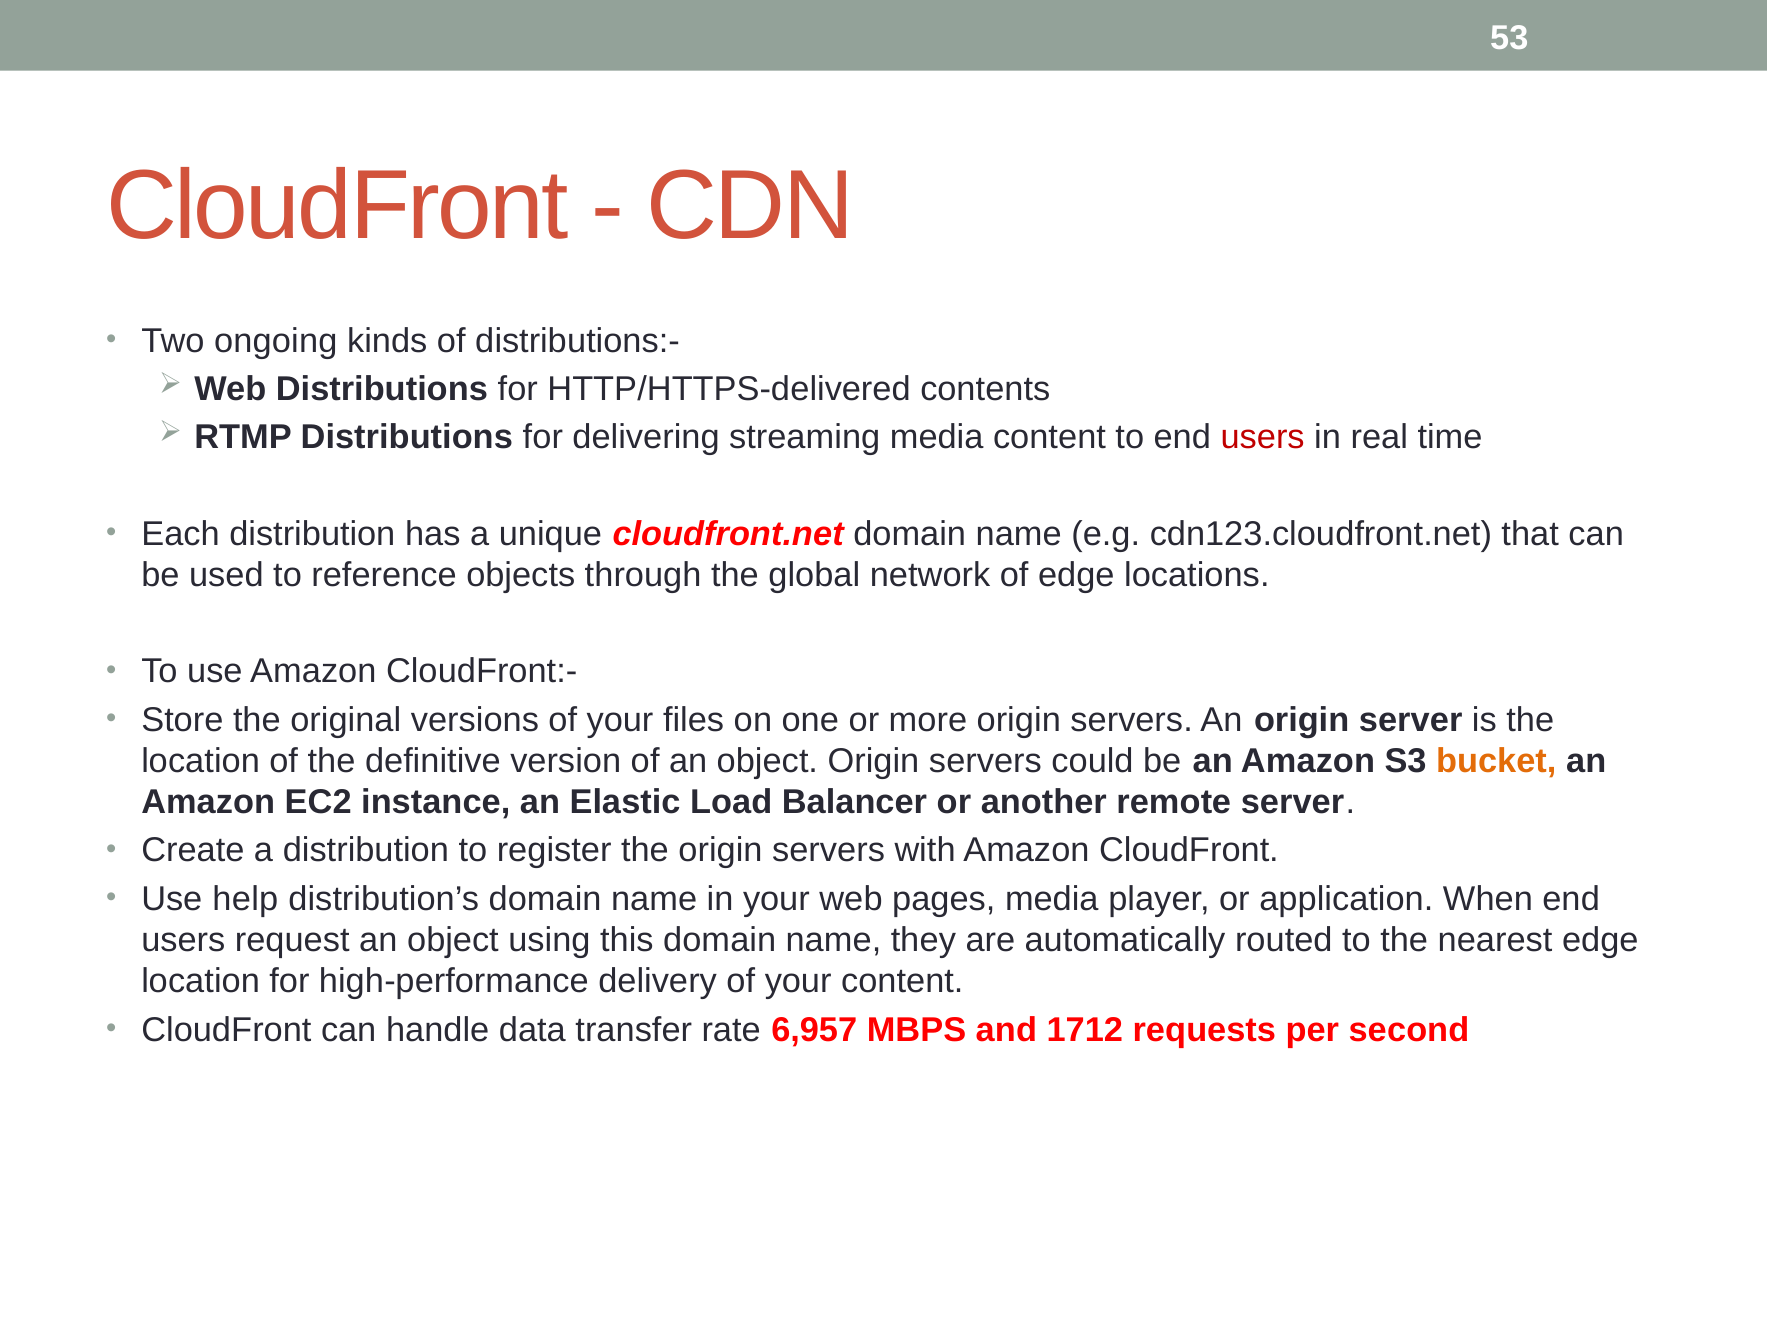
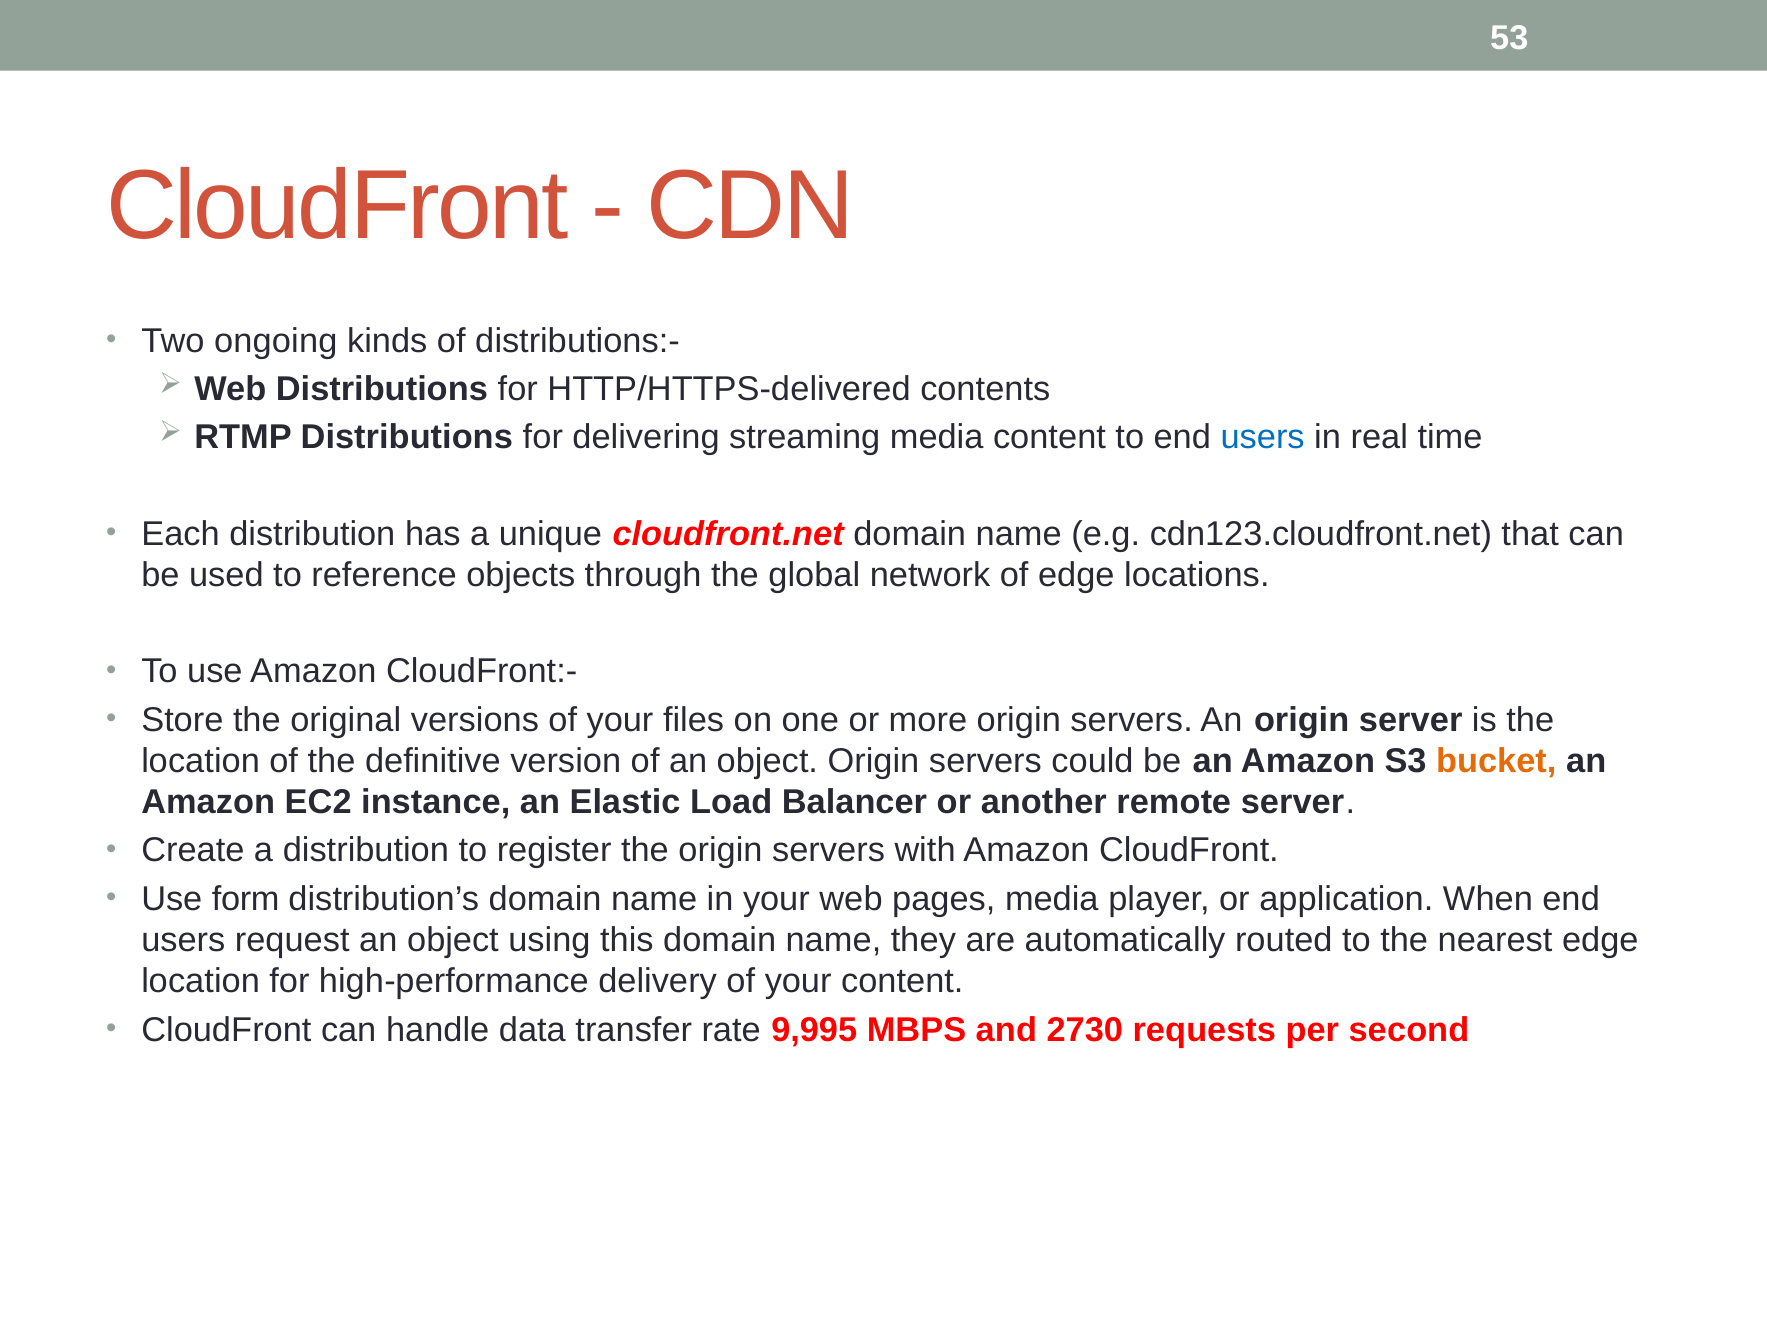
users colour: red -> blue (1263, 438)
help: help -> form (246, 899)
6,957: 6,957 -> 9,995 (814, 1030)
1712: 1712 -> 2730 (1085, 1030)
